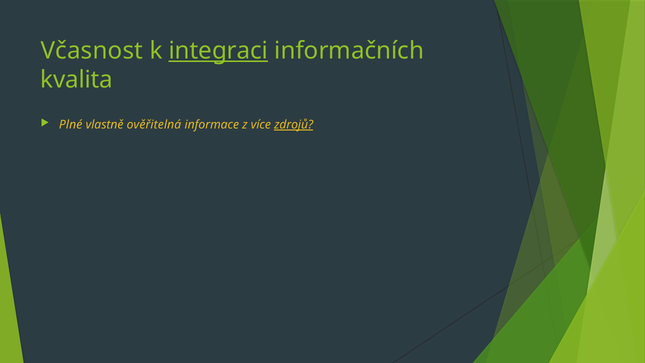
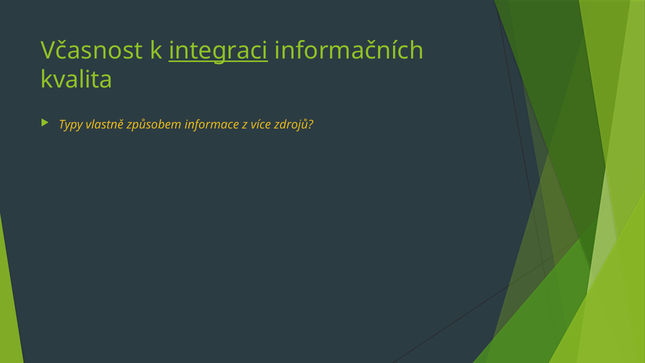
Plné: Plné -> Typy (71, 125)
ověřitelná: ověřitelná -> způsobem (154, 125)
zdrojů underline: present -> none (294, 125)
